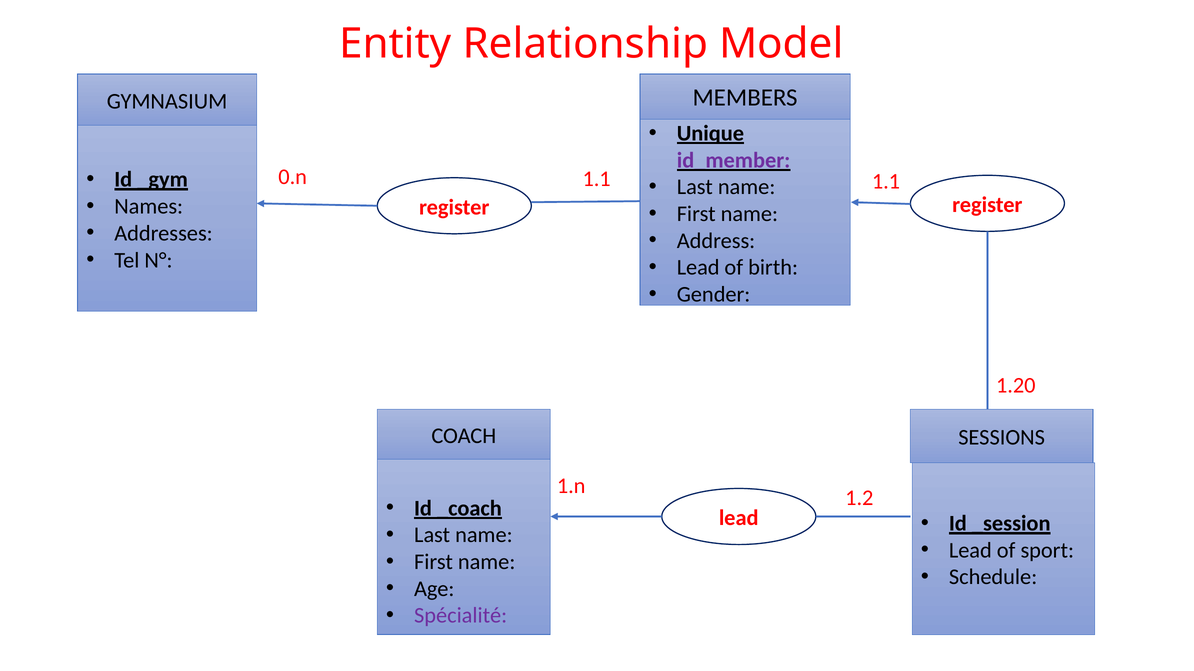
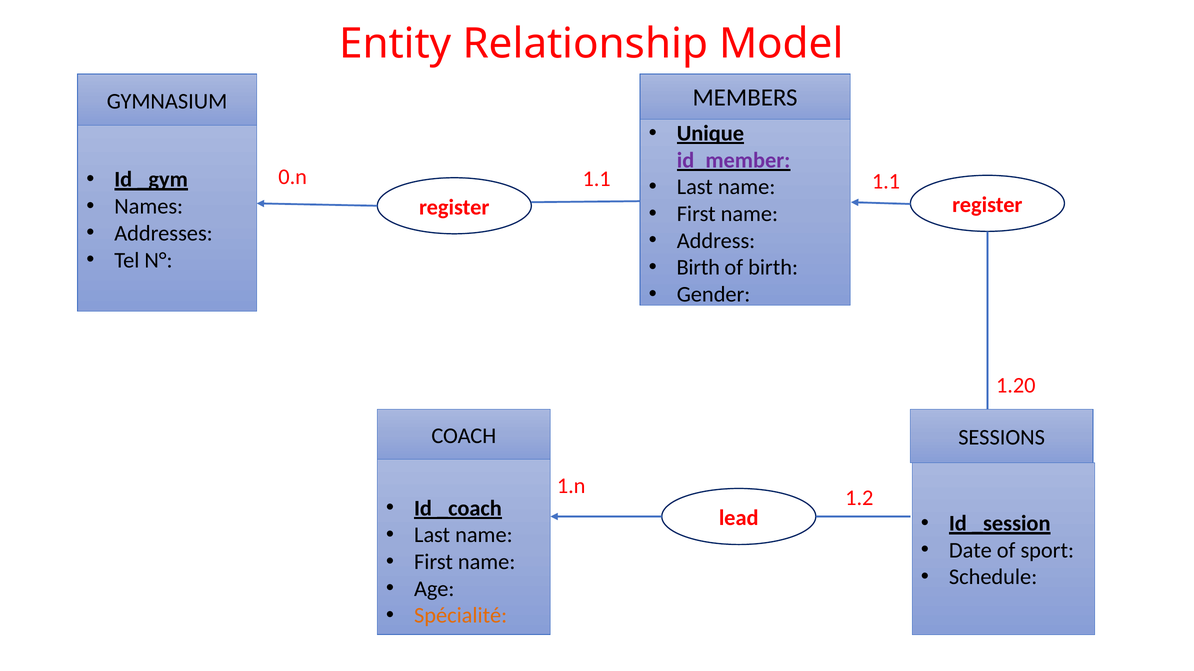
Lead: Lead -> Birth (698, 268)
Lead: Lead -> Date (970, 551)
Spécialité colour: purple -> orange (461, 616)
